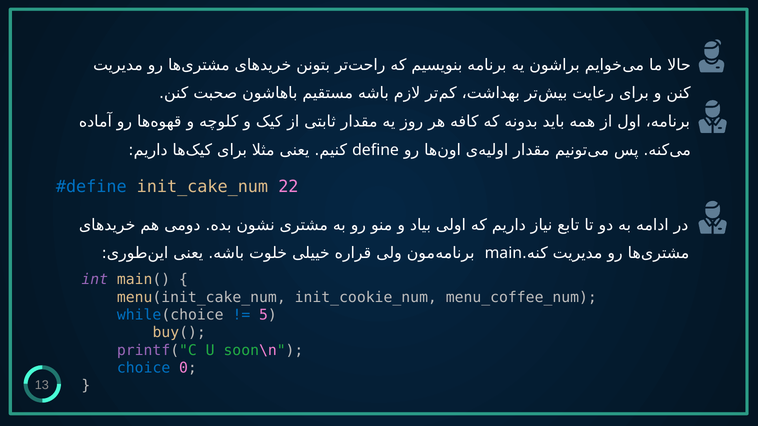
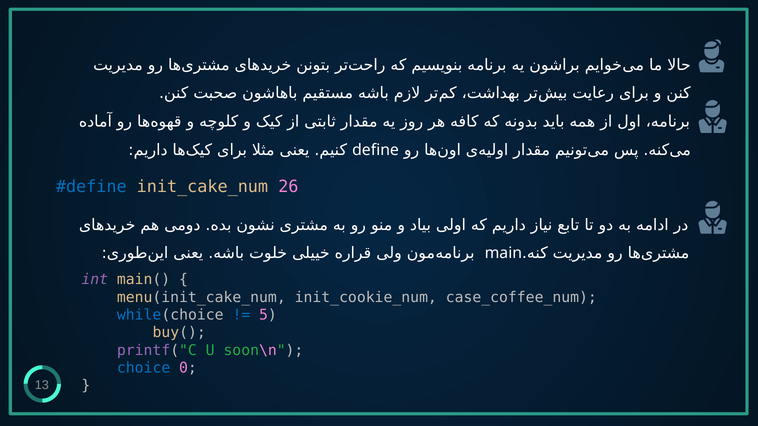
22: 22 -> 26 (288, 187)
menu_coffee_num: menu_coffee_num -> case_coffee_num (521, 297)
